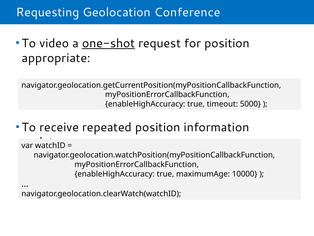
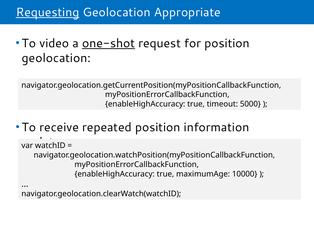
Requesting underline: none -> present (48, 12)
Conference: Conference -> Appropriate (187, 12)
appropriate: appropriate -> geolocation (56, 58)
